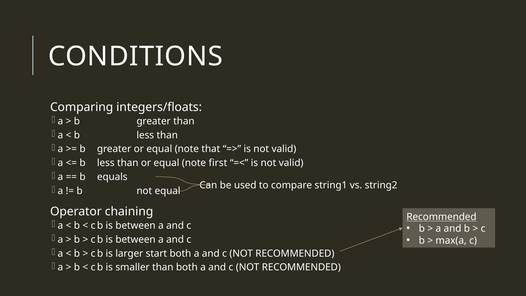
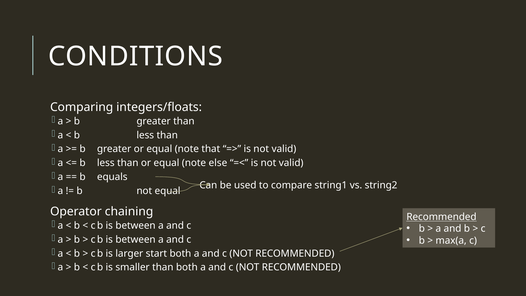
first: first -> else (218, 163)
